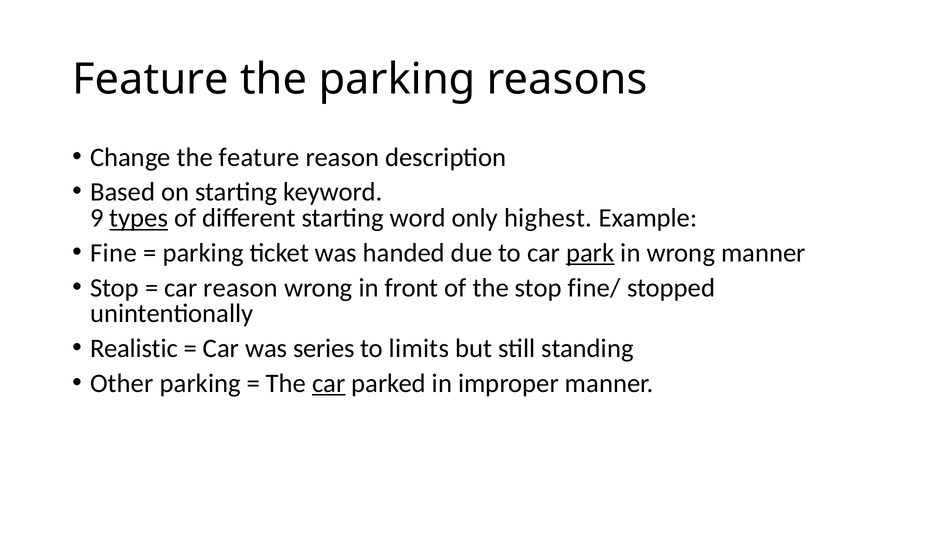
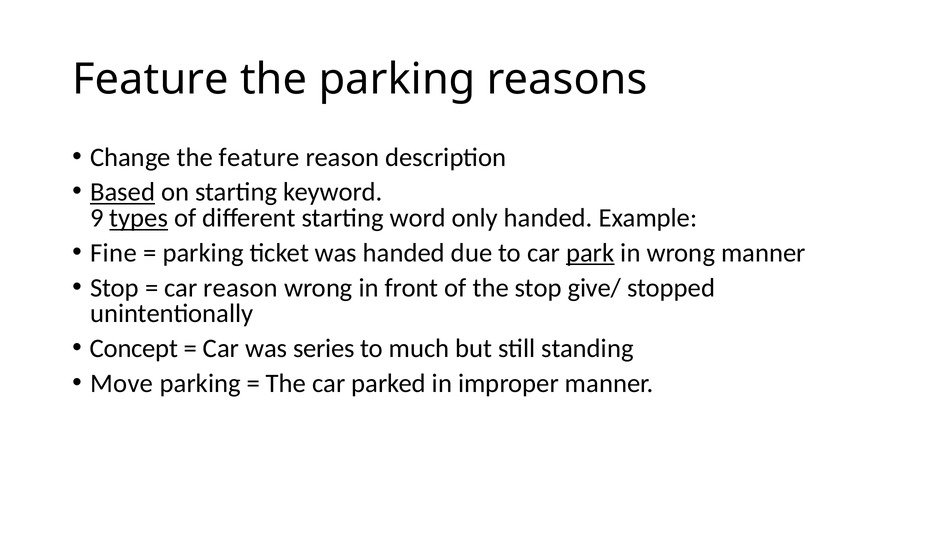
Based underline: none -> present (123, 192)
only highest: highest -> handed (548, 218)
fine/: fine/ -> give/ (594, 288)
Realistic: Realistic -> Concept (134, 349)
limits: limits -> much (419, 349)
Other: Other -> Move (122, 383)
car underline: present -> none (329, 383)
